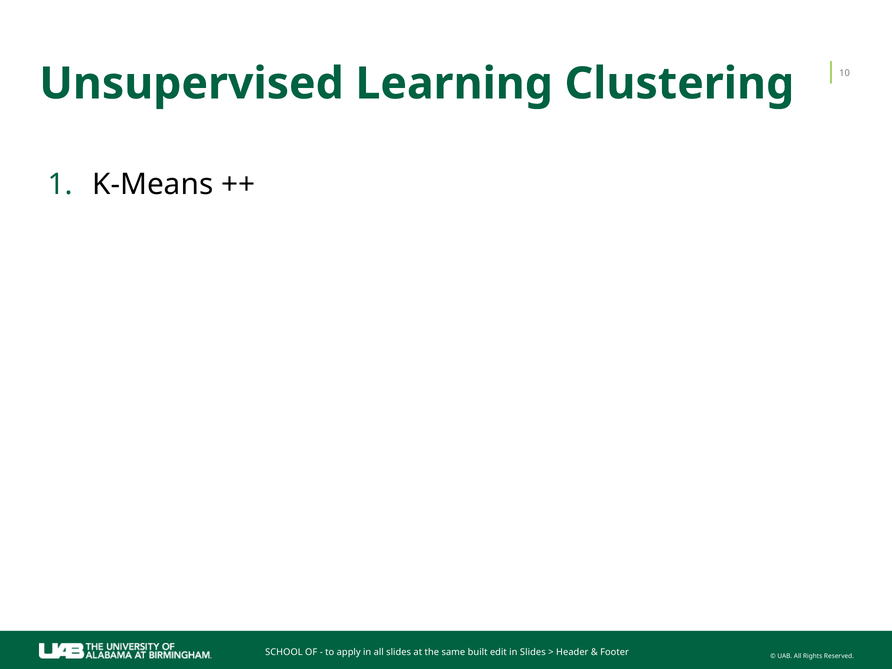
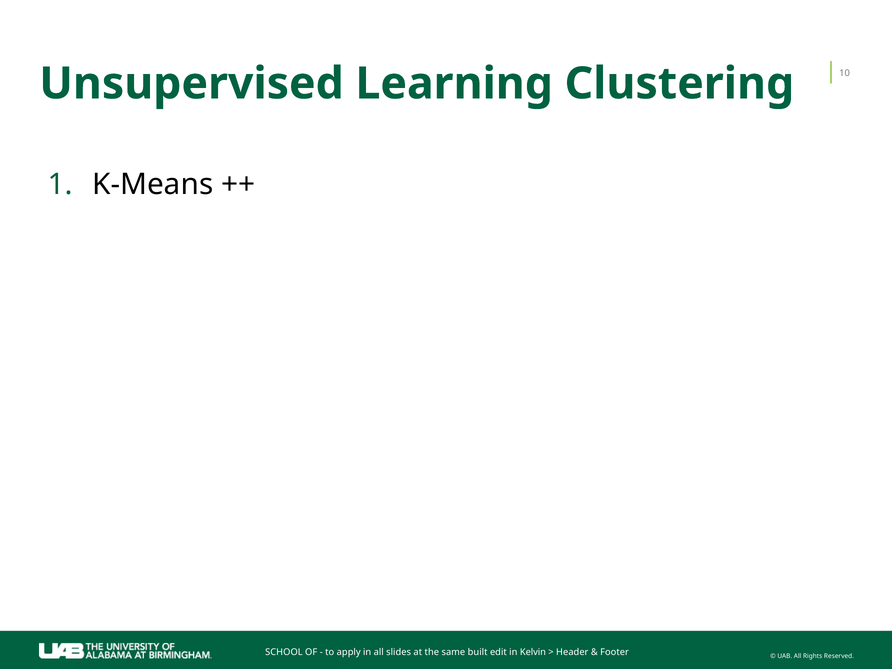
in Slides: Slides -> Kelvin (533, 652)
